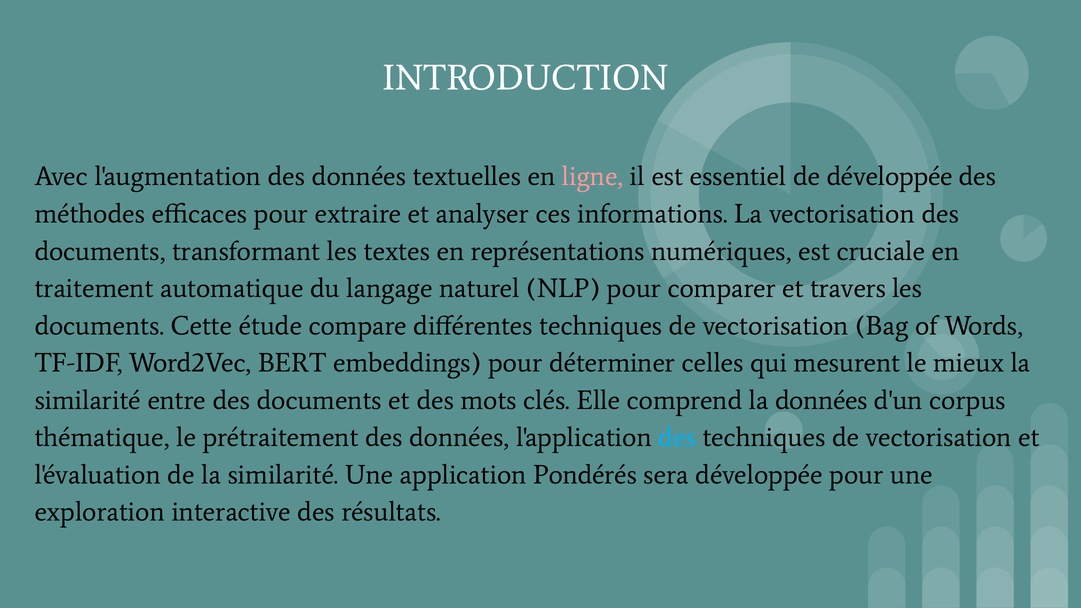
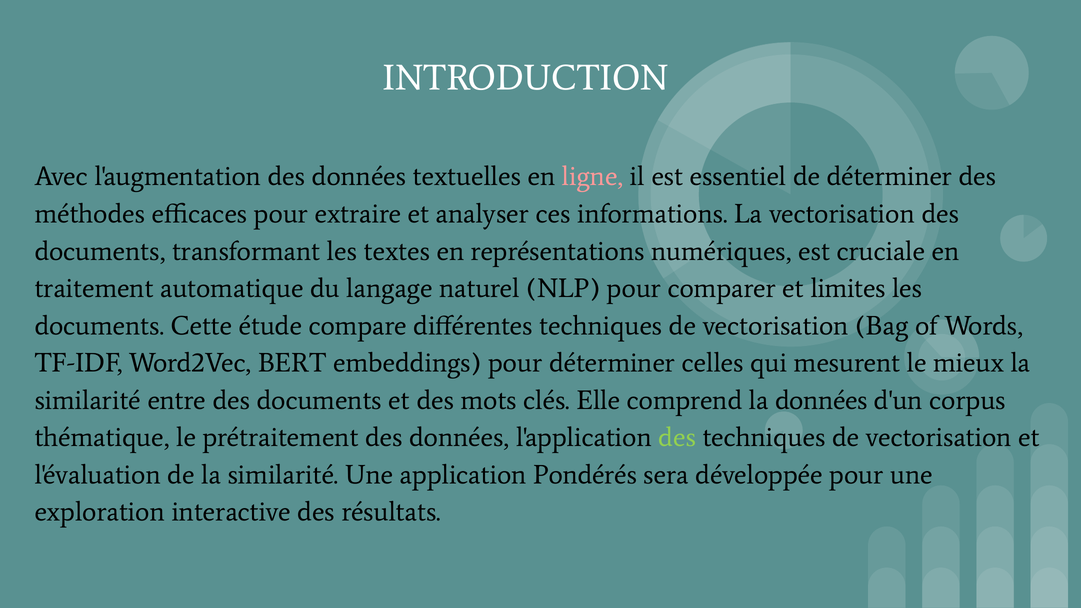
de développée: développée -> déterminer (889, 177)
travers: travers -> limites (848, 288)
des colour: light blue -> light green (677, 438)
